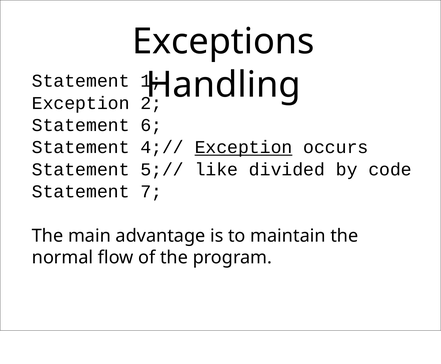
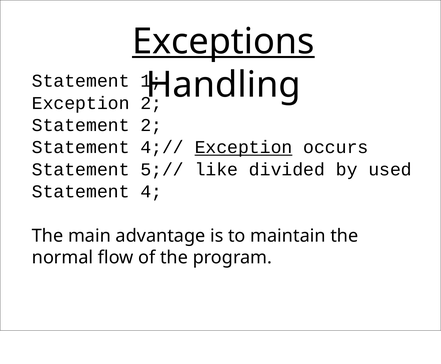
Exceptions underline: none -> present (223, 41)
Statement 6: 6 -> 2 (151, 125)
code: code -> used (390, 170)
7: 7 -> 4 (151, 192)
